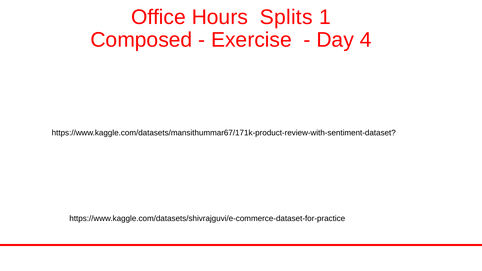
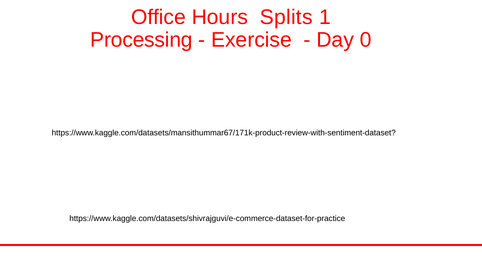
Composed: Composed -> Processing (141, 40)
4: 4 -> 0 (366, 40)
